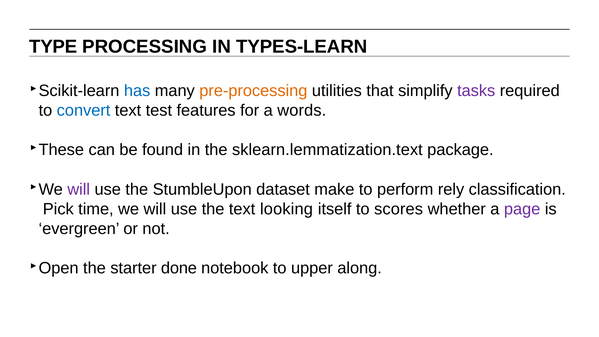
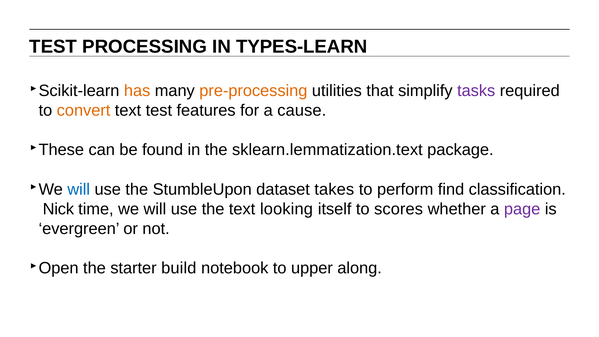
TYPE: TYPE -> TEST (53, 46)
has colour: blue -> orange (137, 91)
convert colour: blue -> orange (84, 110)
words: words -> cause (302, 110)
will colour: purple -> blue (79, 189)
make: make -> takes (334, 189)
rely: rely -> find (451, 189)
Pick: Pick -> Nick (58, 209)
done: done -> build (179, 268)
